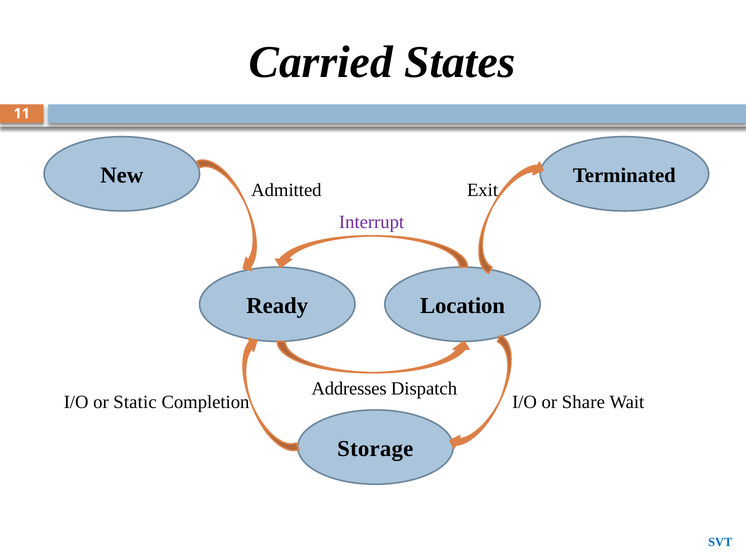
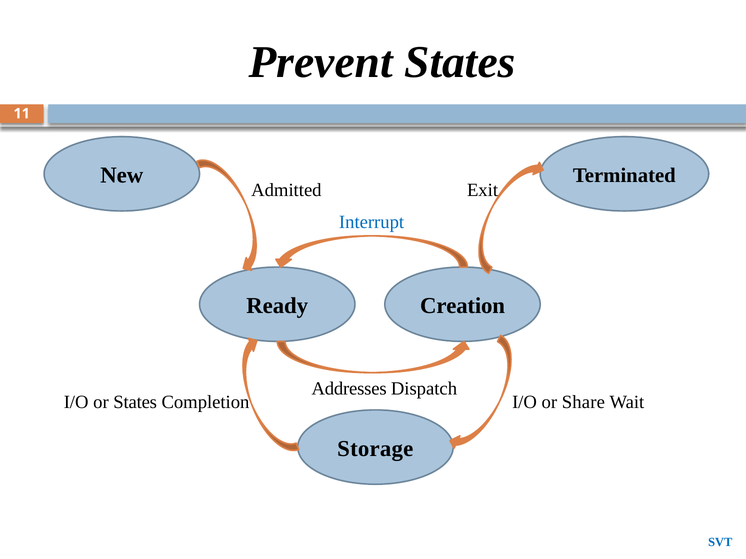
Carried: Carried -> Prevent (321, 62)
Interrupt colour: purple -> blue (372, 222)
Location: Location -> Creation (463, 306)
or Static: Static -> States (135, 403)
